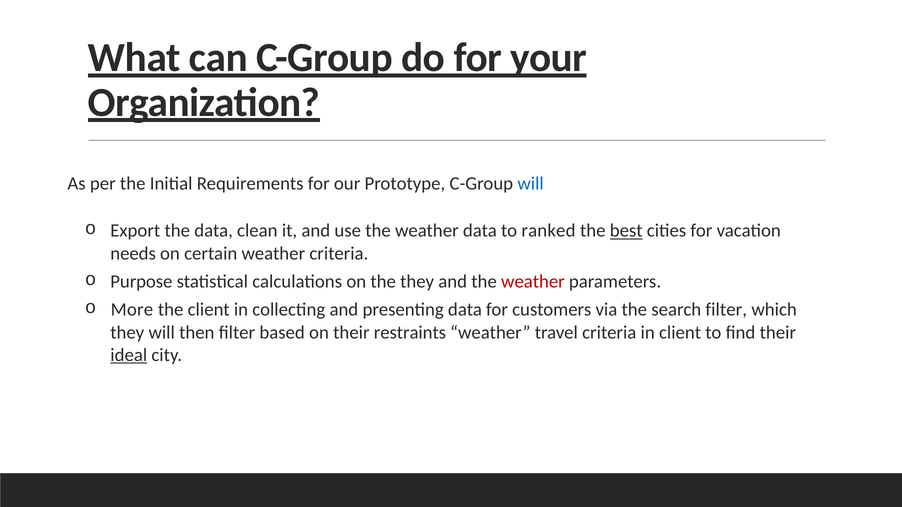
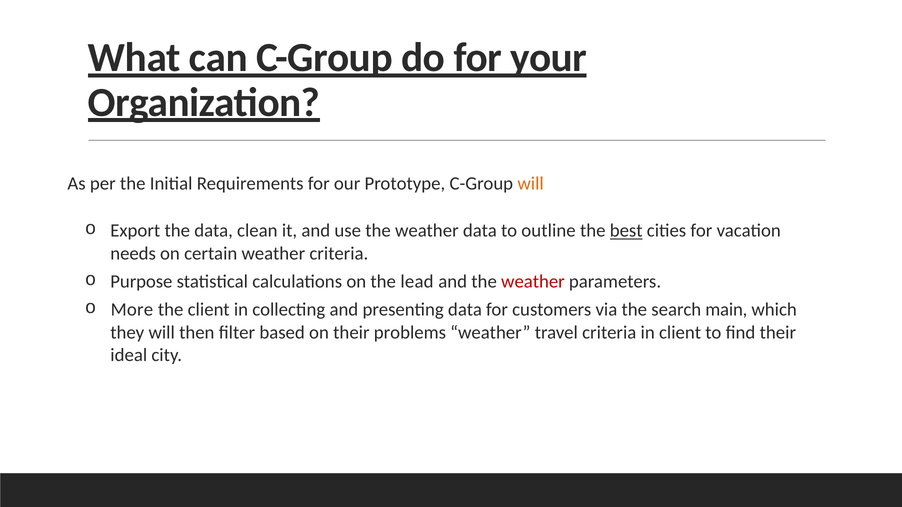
will colour: blue -> orange (531, 184)
ranked: ranked -> outline (549, 231)
the they: they -> lead (417, 282)
search filter: filter -> main (726, 310)
restraints: restraints -> problems (410, 333)
ideal underline: present -> none (129, 355)
